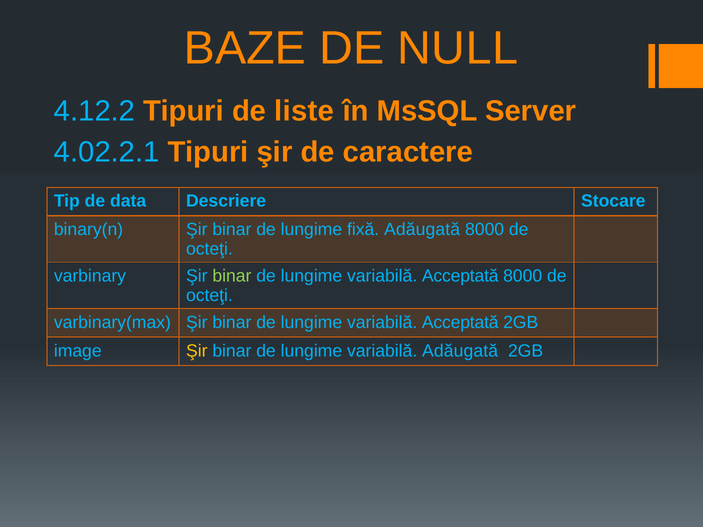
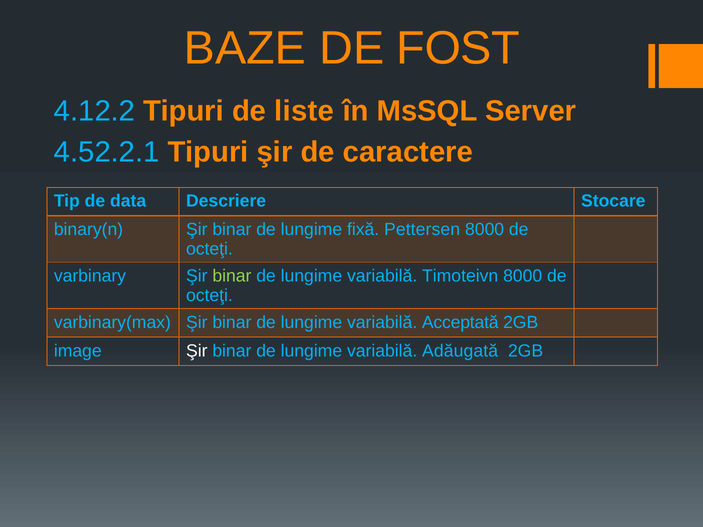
NULL: NULL -> FOST (458, 48)
4.02.2.1: 4.02.2.1 -> 4.52.2.1 (107, 152)
fixă Adăugată: Adăugată -> Pettersen (422, 230)
Acceptată: Acceptată -> Timoteivn (460, 276)
Şir colour: yellow -> white (197, 351)
